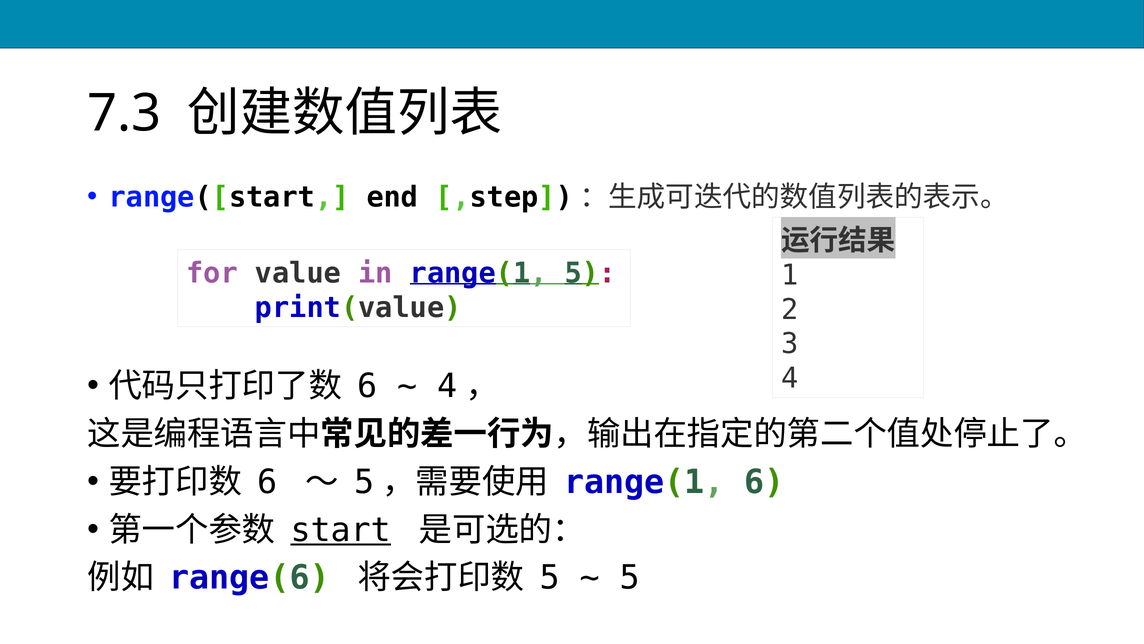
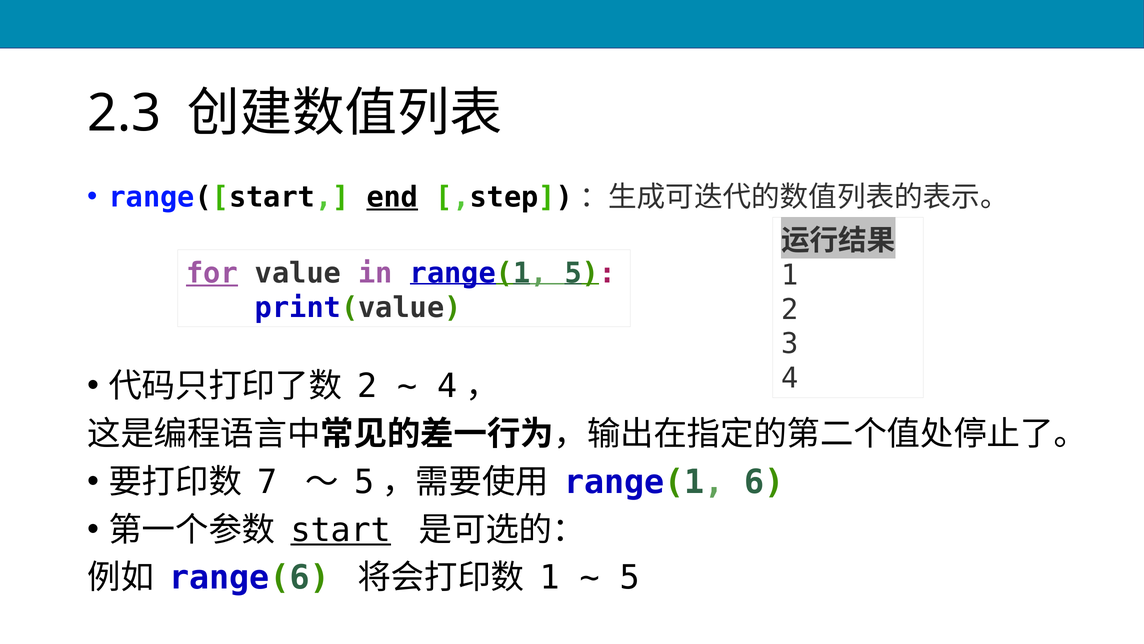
7.3: 7.3 -> 2.3 (124, 113)
end underline: none -> present (392, 197)
for underline: none -> present (212, 273)
6: 6 -> 2 (367, 386)
6: 6 -> 7 (267, 482)
5: 5 -> 1 (550, 577)
